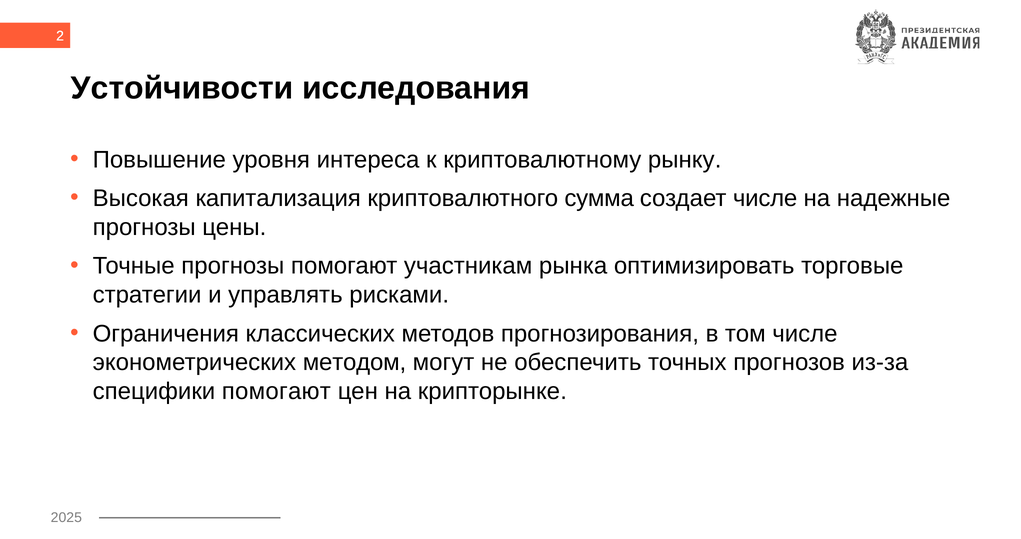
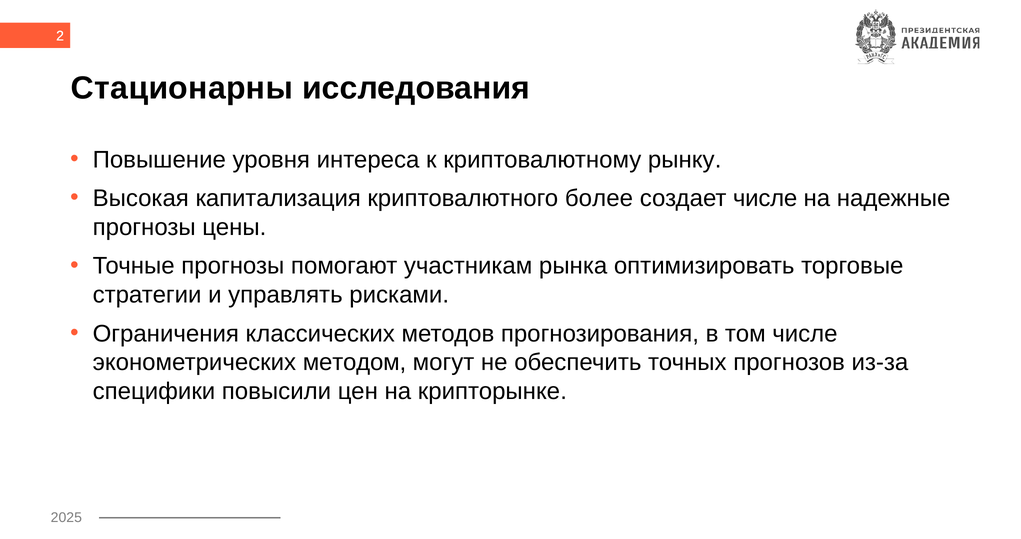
Устойчивости: Устойчивости -> Стационарны (182, 88)
сумма: сумма -> более (599, 198)
специфики помогают: помогают -> повысили (276, 391)
